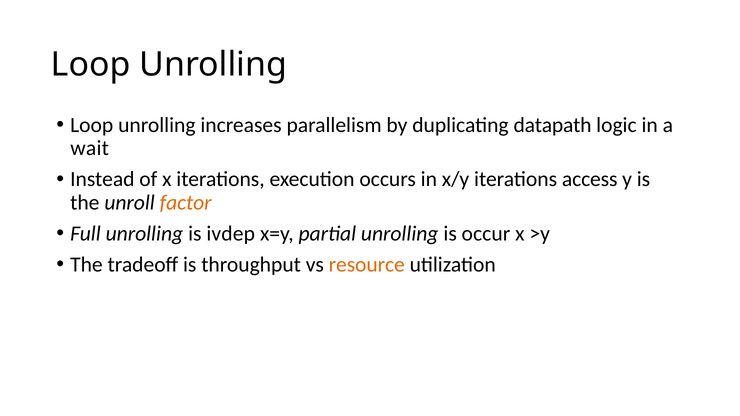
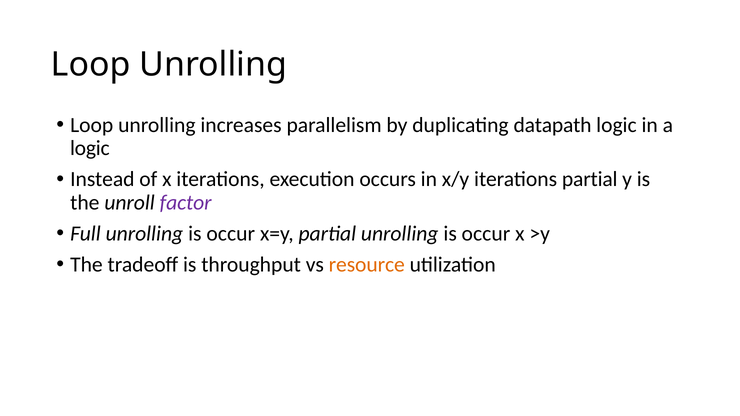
wait: wait -> logic (90, 148)
iterations access: access -> partial (590, 179)
factor colour: orange -> purple (186, 203)
Full unrolling is ivdep: ivdep -> occur (231, 234)
